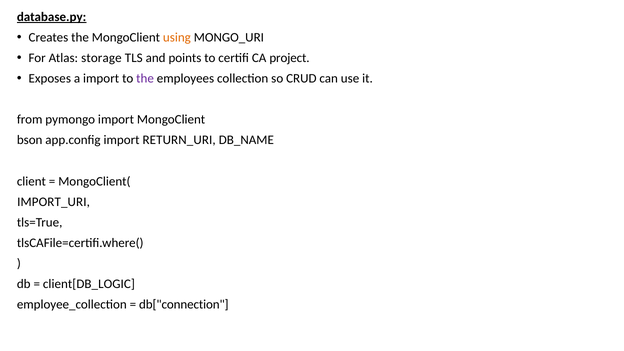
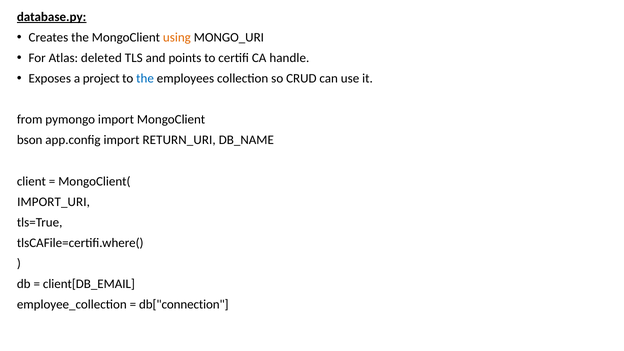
storage: storage -> deleted (101, 58)
project: project -> handle (289, 58)
a import: import -> project (101, 79)
the colour: purple -> blue (145, 79)
client[DB_LOGIC: client[DB_LOGIC -> client[DB_EMAIL (89, 284)
